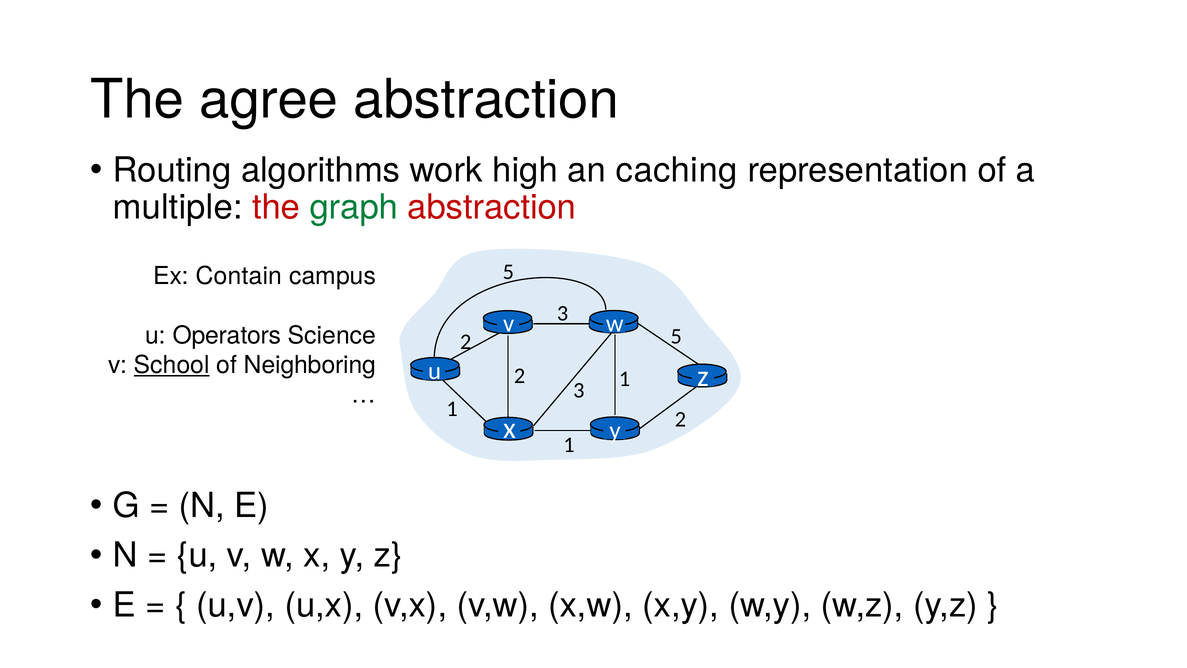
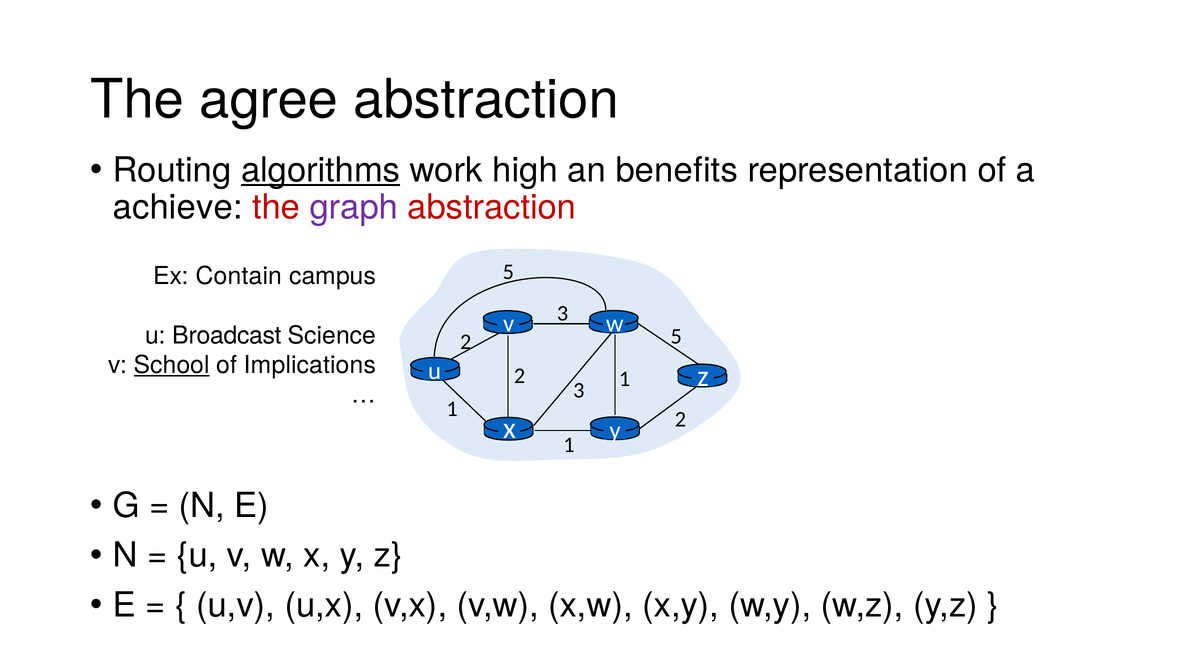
algorithms underline: none -> present (321, 170)
caching: caching -> benefits (677, 170)
multiple: multiple -> achieve (178, 207)
graph colour: green -> purple (354, 207)
Operators: Operators -> Broadcast (227, 335)
Neighboring: Neighboring -> Implications (310, 365)
